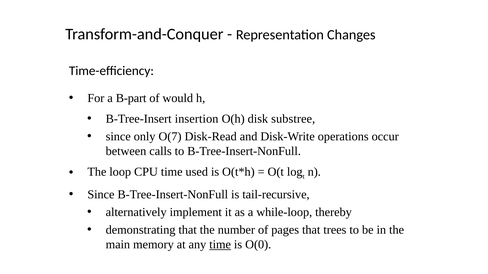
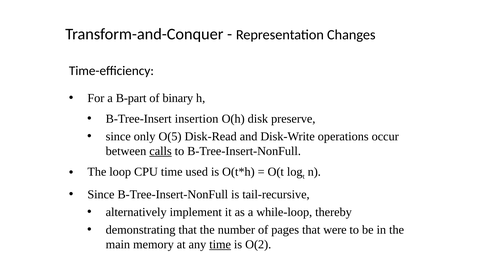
would: would -> binary (178, 98)
substree: substree -> preserve (293, 119)
O(7: O(7 -> O(5 (170, 137)
calls underline: none -> present (161, 151)
trees: trees -> were (335, 230)
O(0: O(0 -> O(2 (258, 245)
